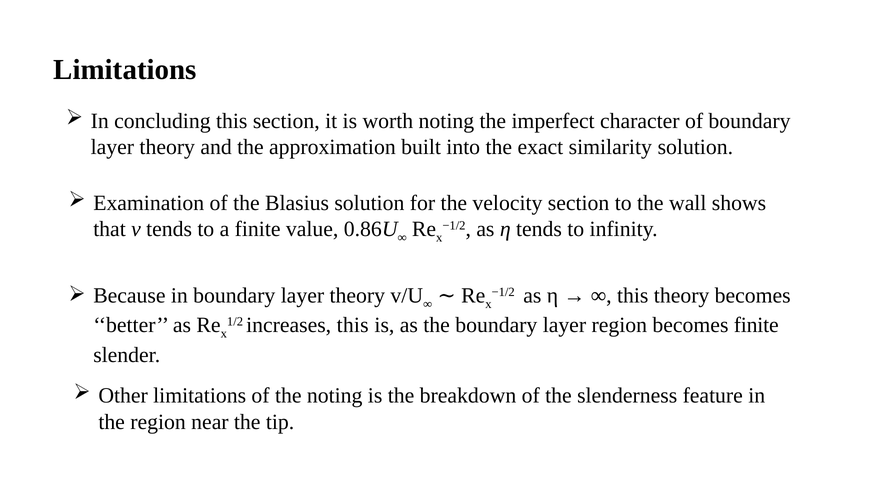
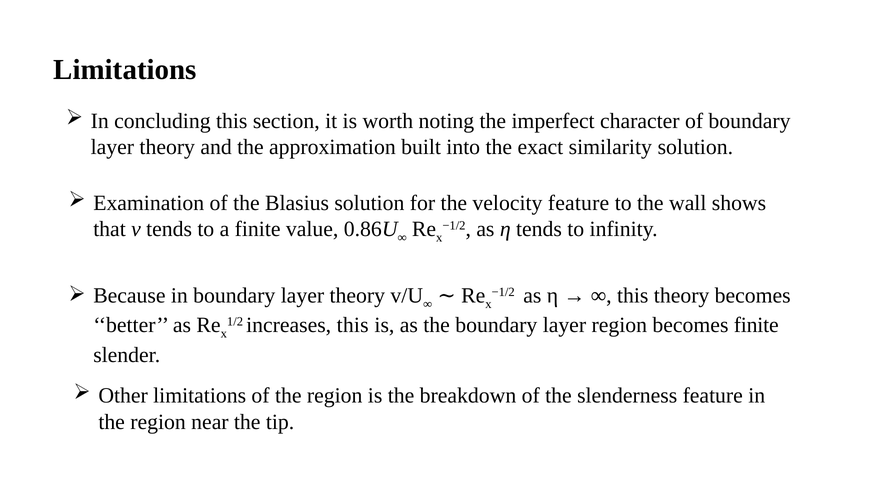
velocity section: section -> feature (579, 203)
of the noting: noting -> region (335, 396)
